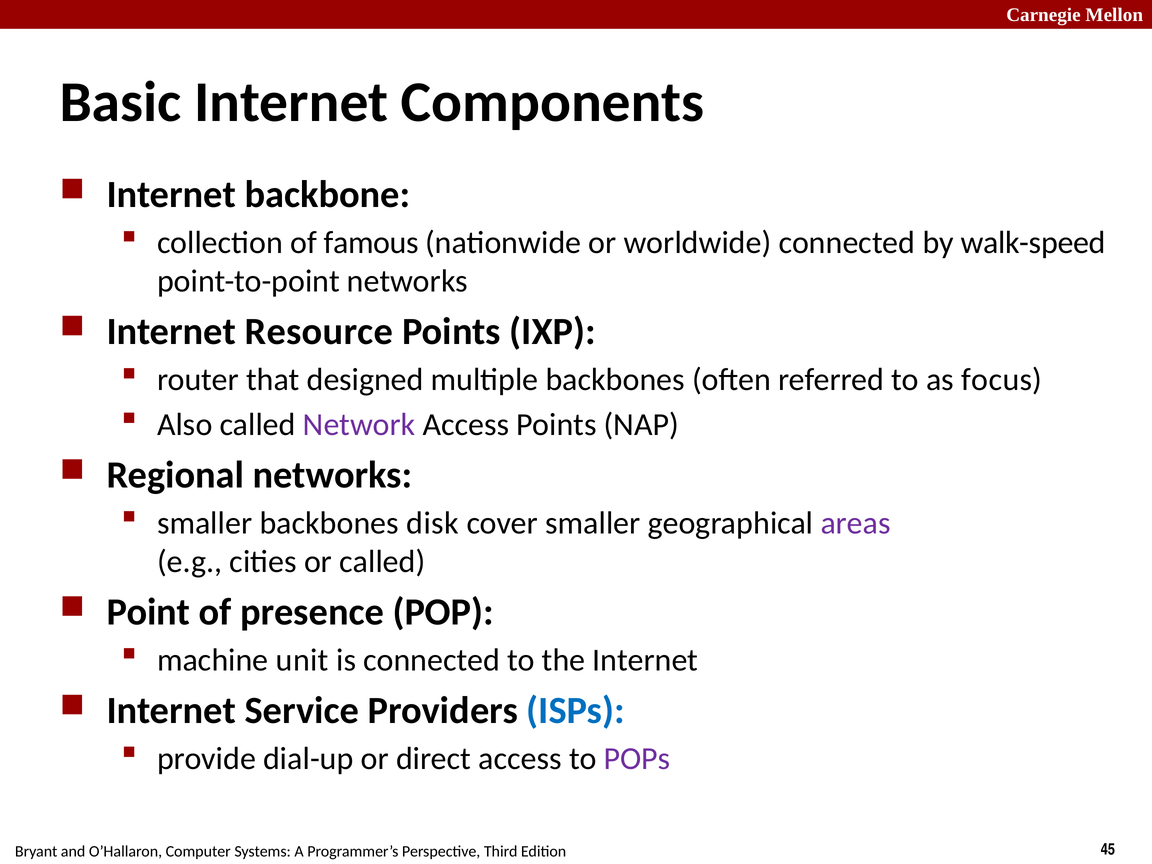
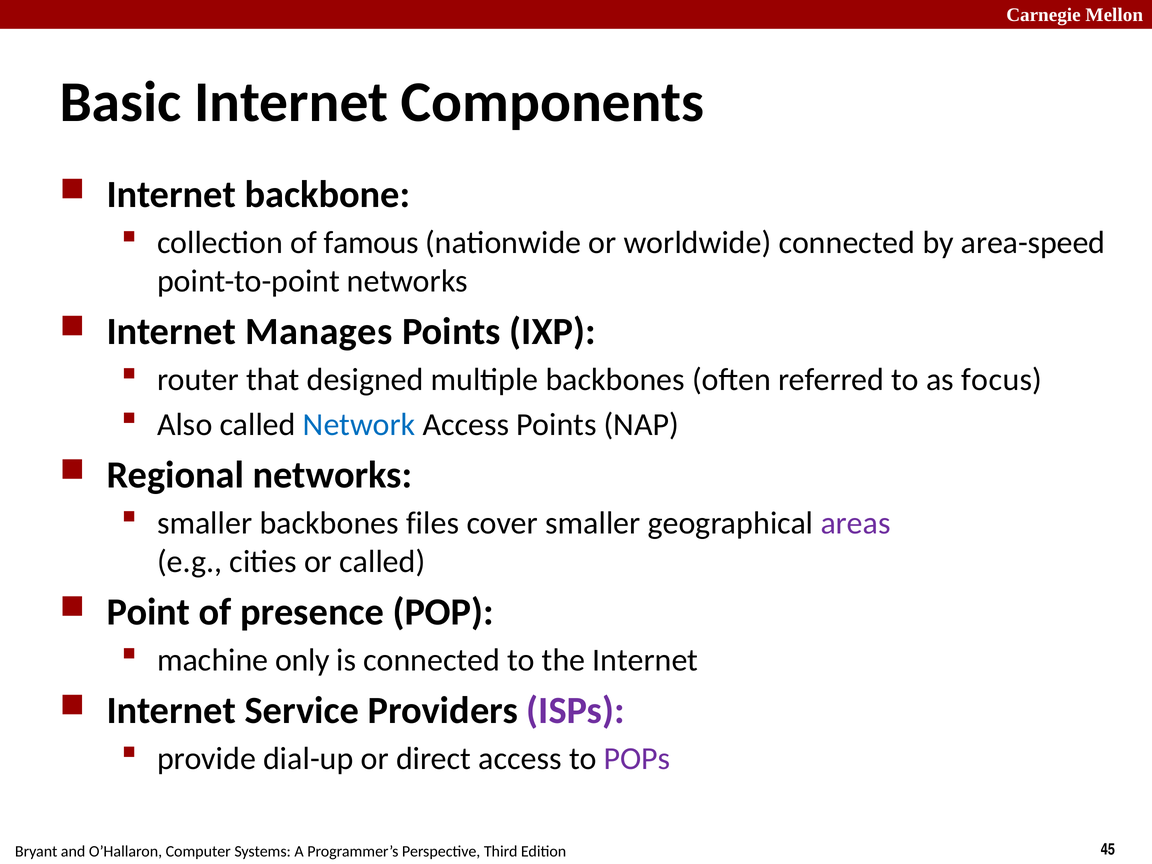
walk-speed: walk-speed -> area-speed (1033, 243)
Resource: Resource -> Manages (319, 332)
Network colour: purple -> blue (359, 425)
disk: disk -> files (433, 523)
unit: unit -> only (302, 660)
ISPs colour: blue -> purple (576, 711)
